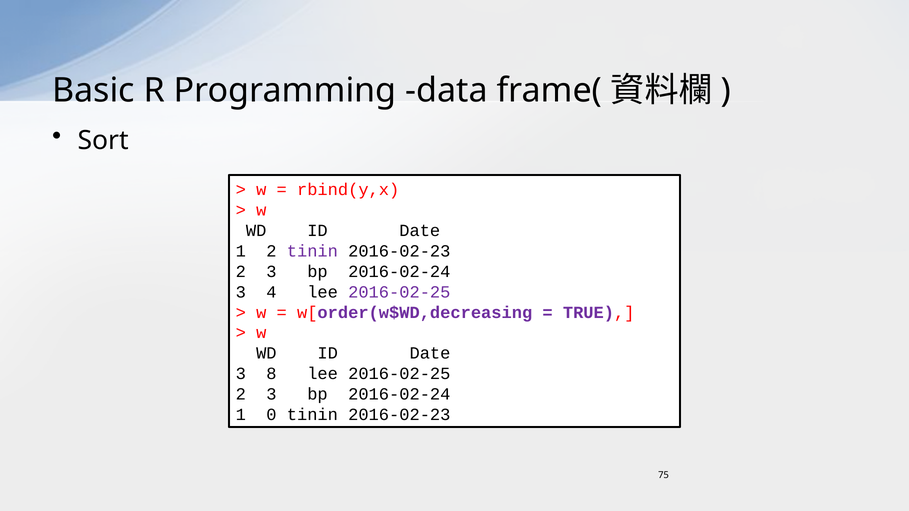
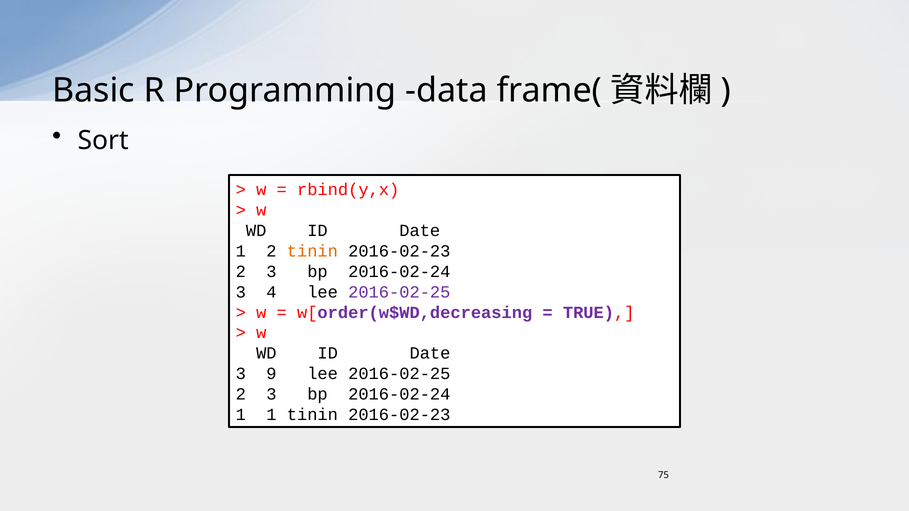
tinin colour: purple -> orange (312, 251)
8: 8 -> 9 (271, 374)
1 0: 0 -> 1 (271, 415)
